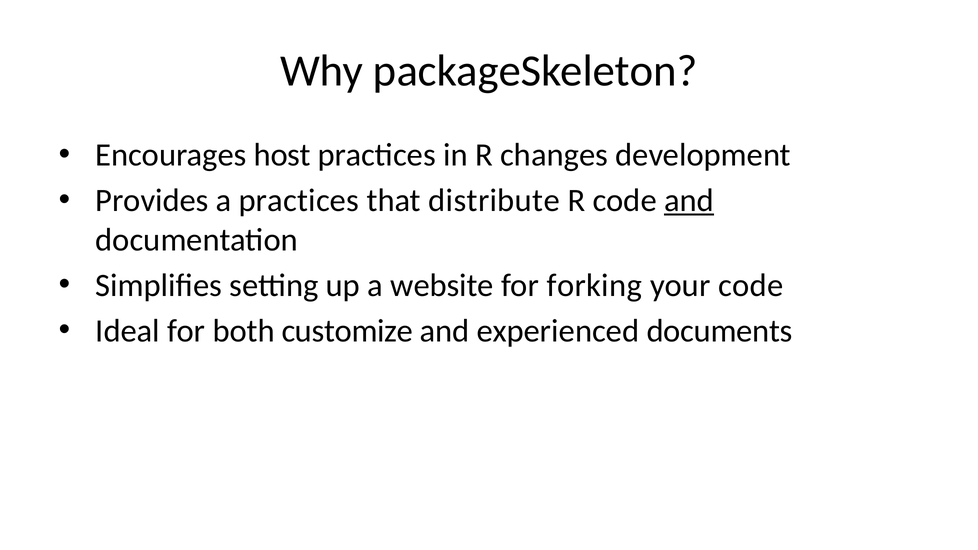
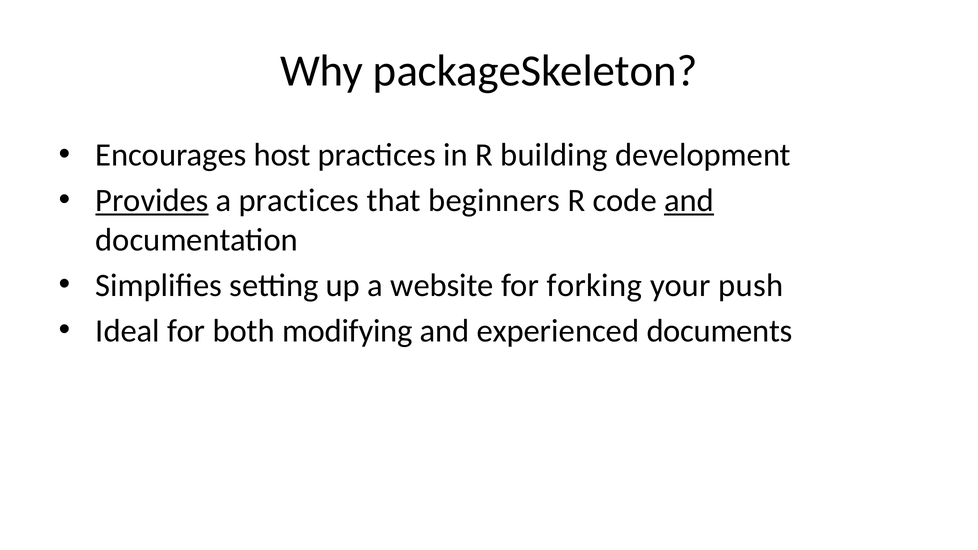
changes: changes -> building (554, 155)
Provides underline: none -> present (152, 201)
distribute: distribute -> beginners (494, 201)
your code: code -> push (751, 285)
customize: customize -> modifying (347, 331)
